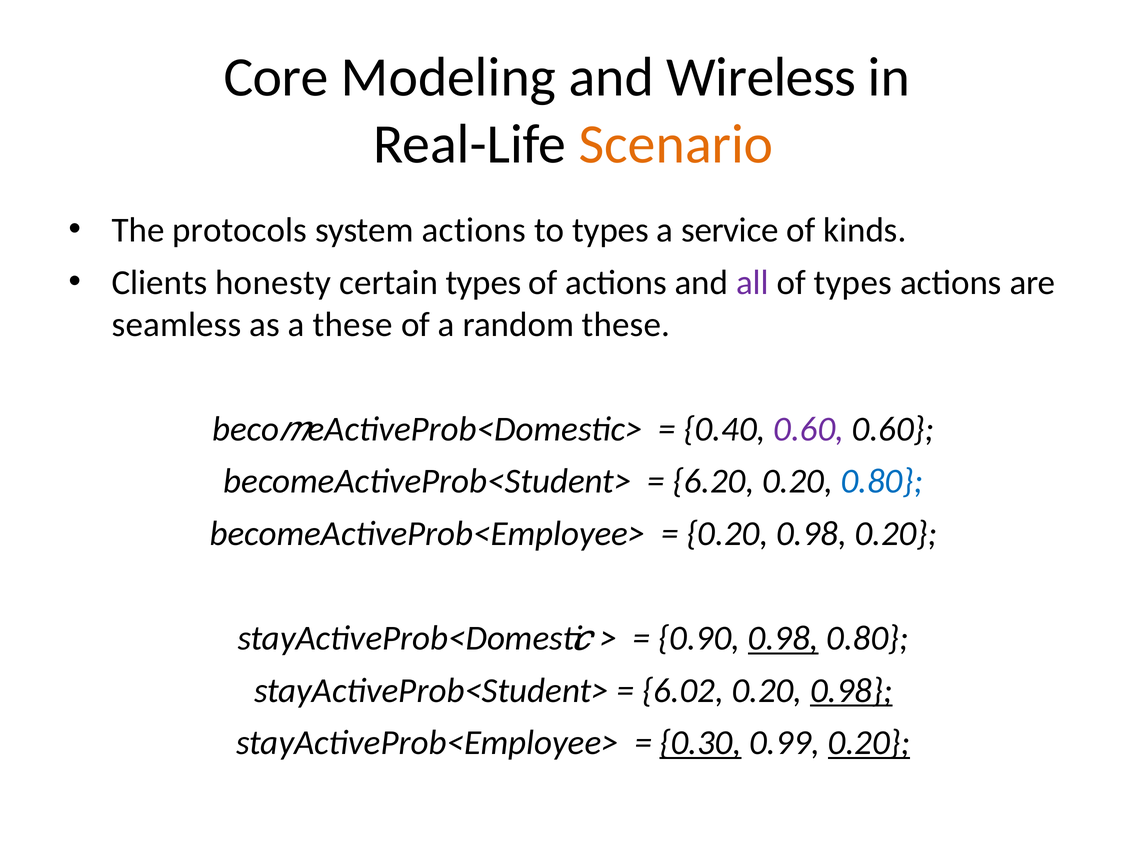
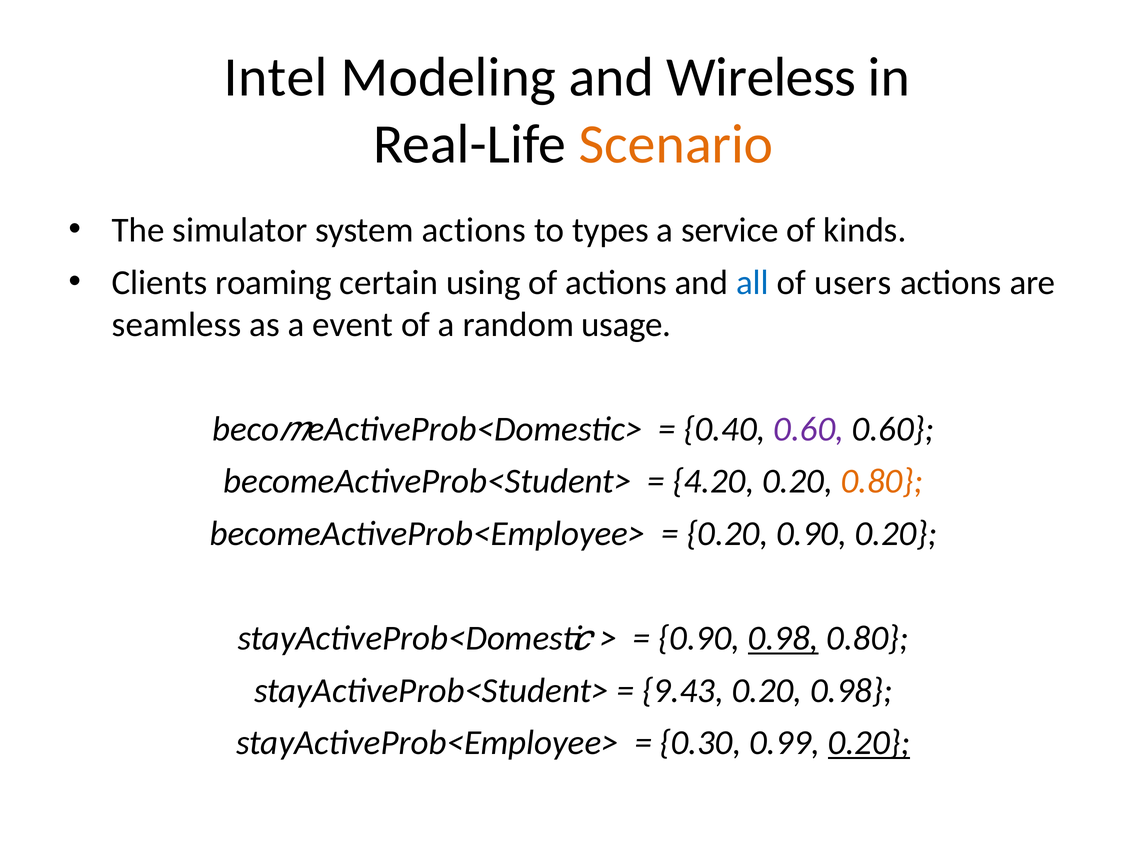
Core: Core -> Intel (276, 78)
protocols: protocols -> simulator (240, 230)
honesty: honesty -> roaming (274, 282)
certain types: types -> using (483, 282)
all colour: purple -> blue (752, 282)
of types: types -> users (853, 282)
a these: these -> event (353, 324)
random these: these -> usage (626, 324)
6.20: 6.20 -> 4.20 (714, 481)
0.80 colour: blue -> orange (882, 481)
0.98: 0.98 -> 0.90 (811, 533)
6.02: 6.02 -> 9.43 (683, 690)
0.98 underline: present -> none (851, 690)
0.30 underline: present -> none (701, 742)
